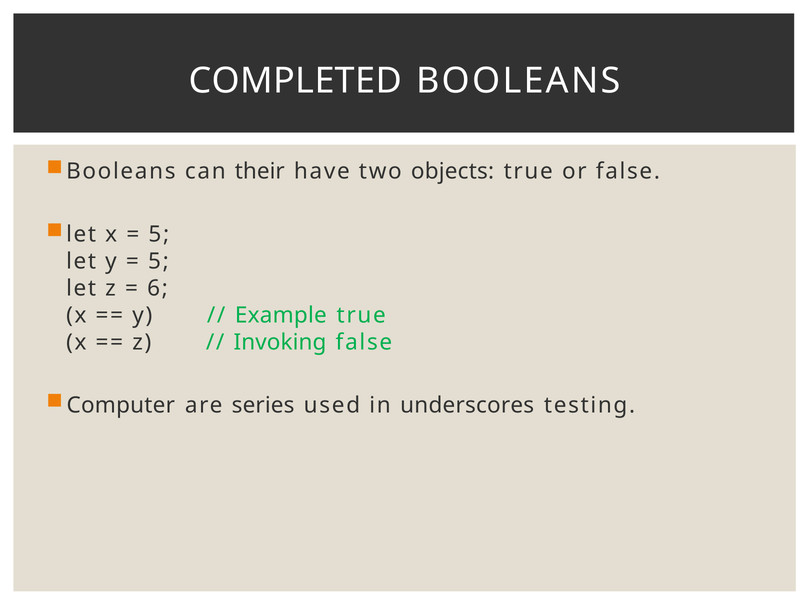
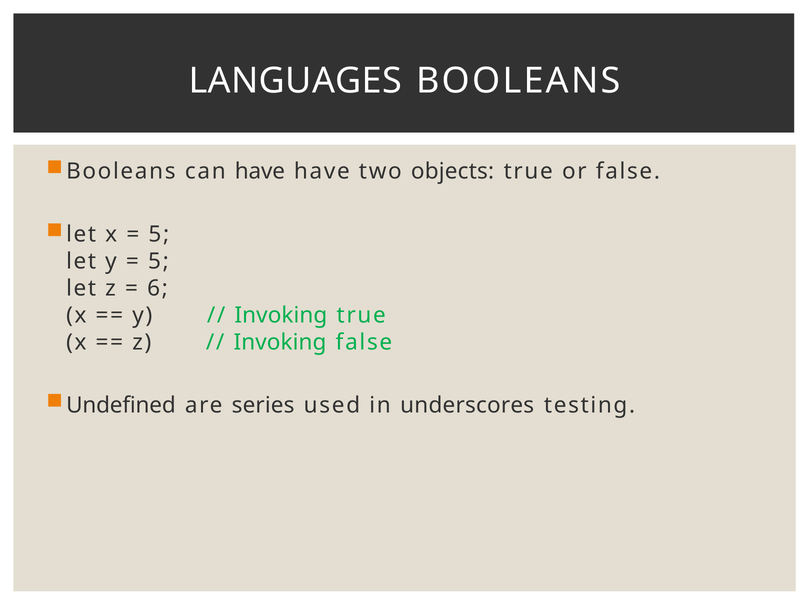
COMPLETED: COMPLETED -> LANGUAGES (295, 81)
can their: their -> have (260, 171)
Example: Example -> Invoking (281, 315)
Computer: Computer -> Undefined (121, 405)
